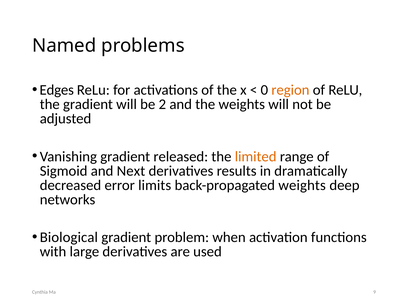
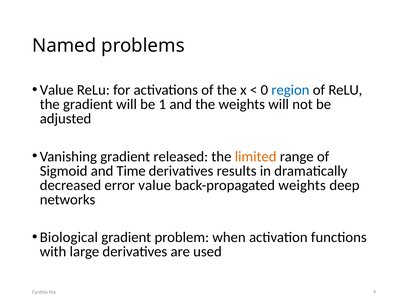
Edges: Edges -> Value (57, 90)
region colour: orange -> blue (290, 90)
2: 2 -> 1 (162, 104)
Next: Next -> Time (131, 171)
error limits: limits -> value (155, 185)
